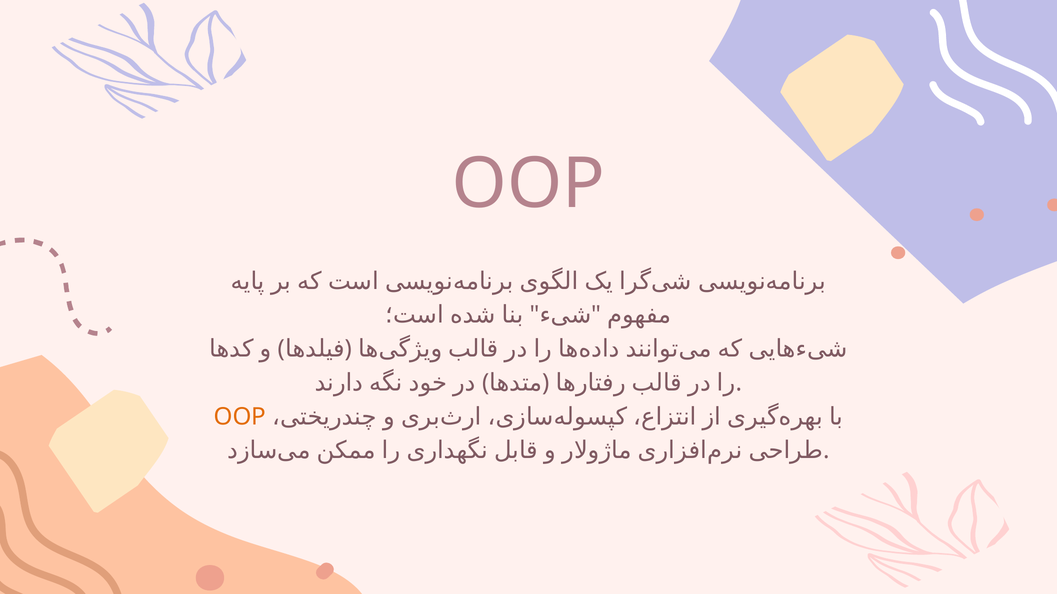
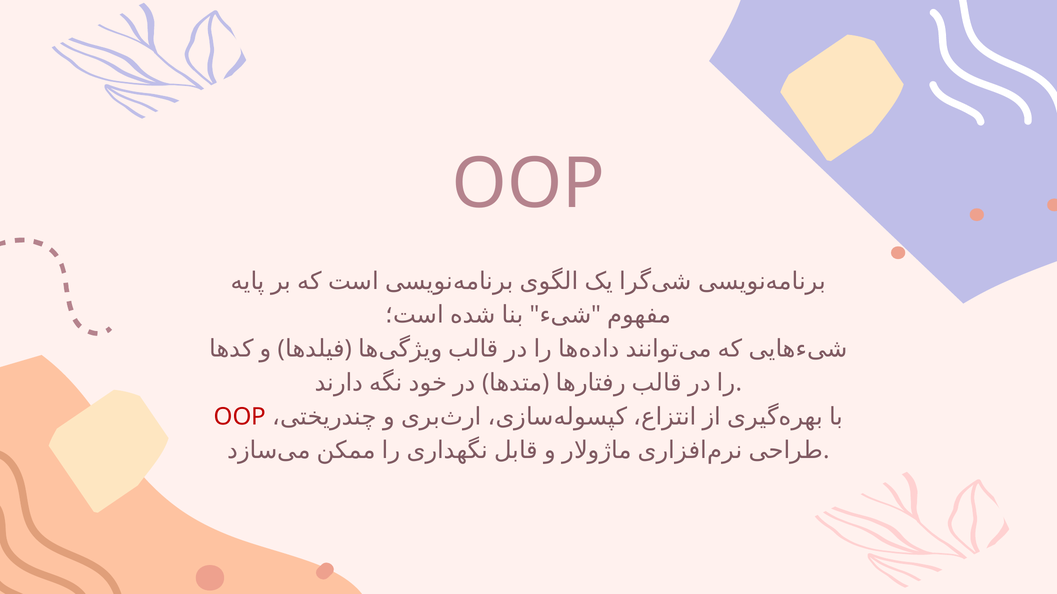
OOP colour: orange -> red (240, 417)
